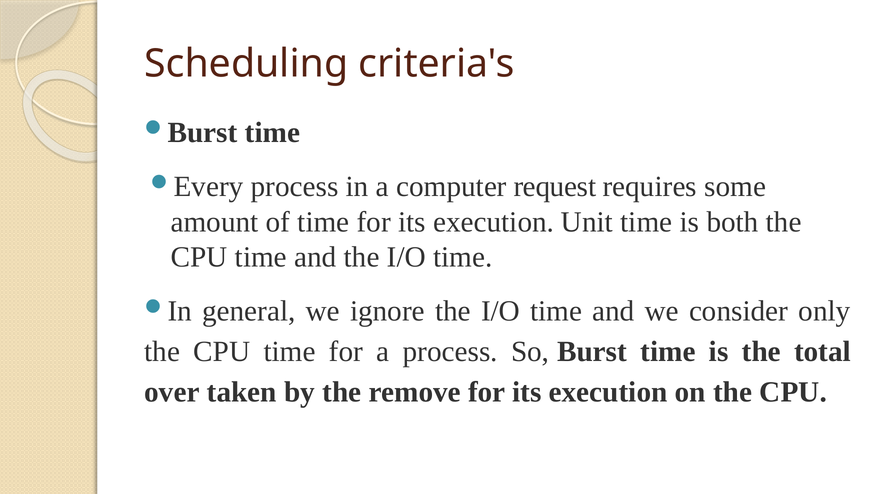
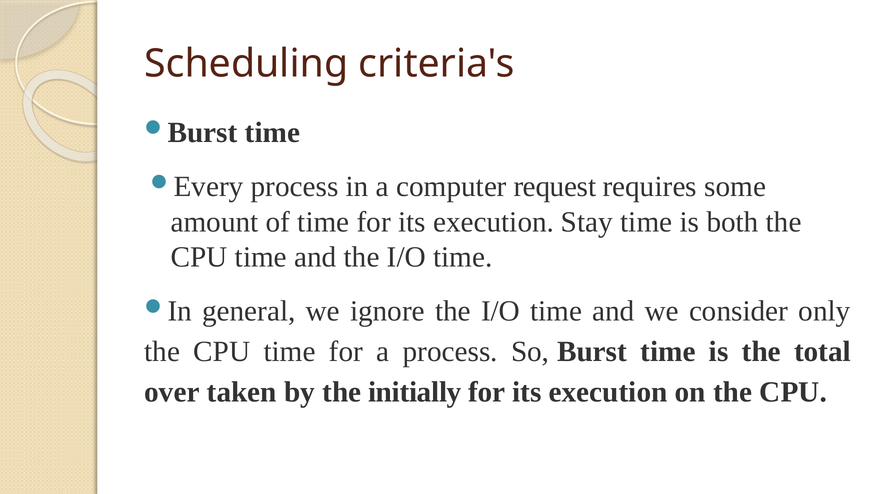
Unit: Unit -> Stay (587, 222)
remove: remove -> initially (415, 392)
